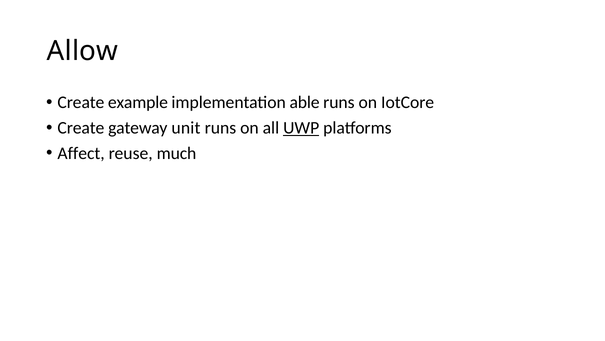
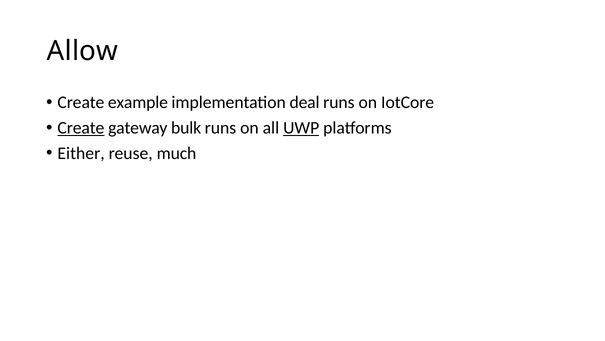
able: able -> deal (305, 102)
Create underline: none -> present (81, 128)
unit: unit -> bulk (186, 128)
Affect: Affect -> Either (81, 153)
